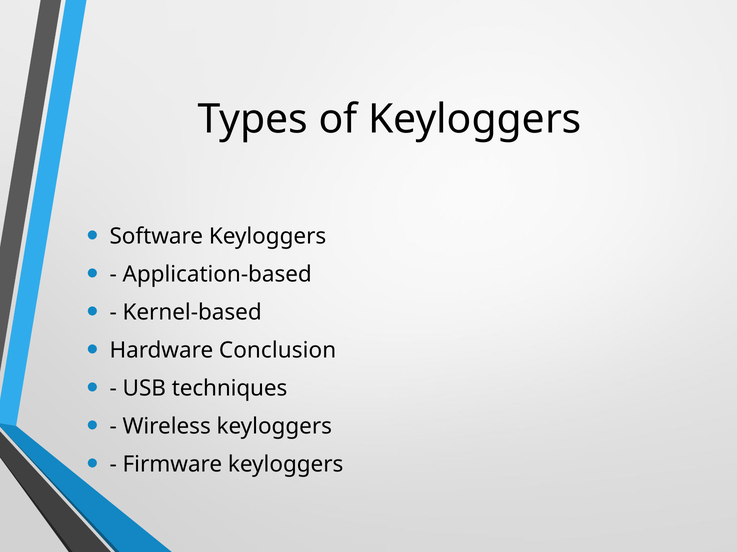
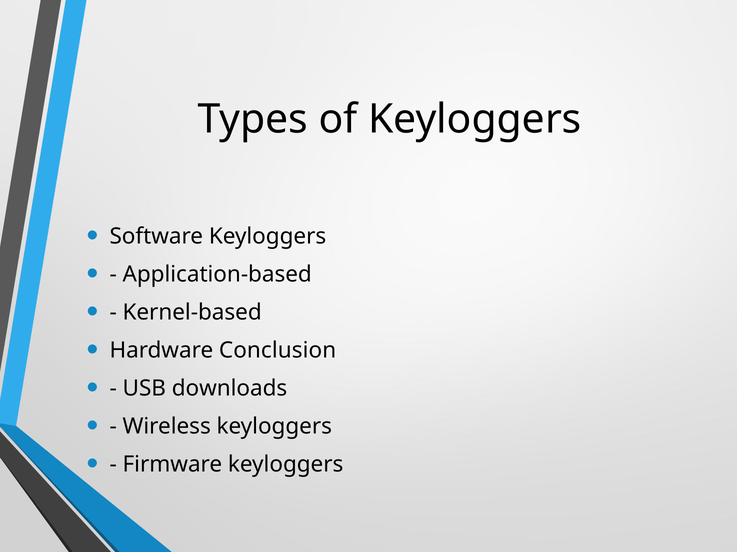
techniques: techniques -> downloads (230, 389)
